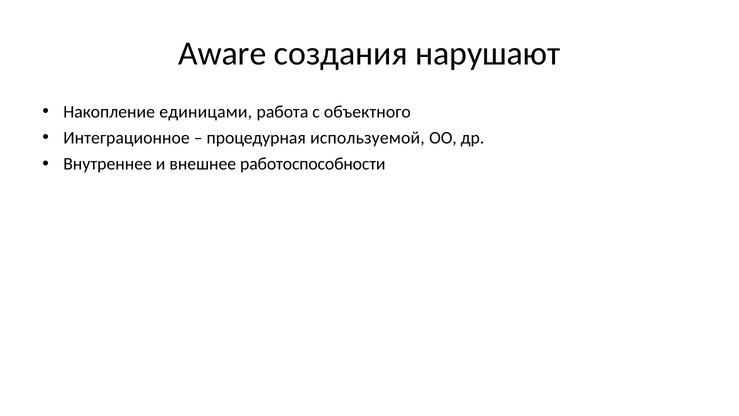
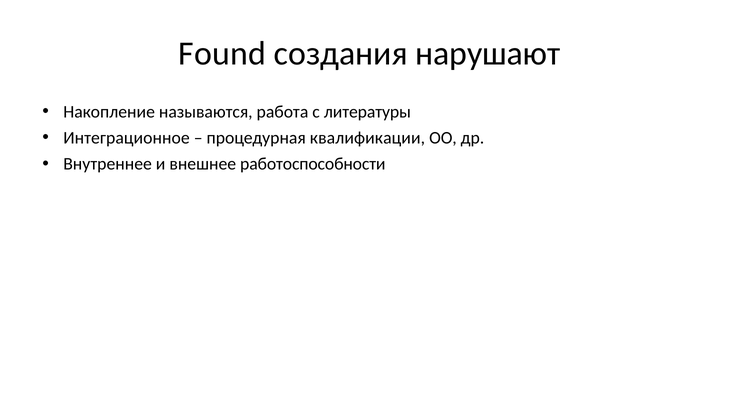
Aware: Aware -> Found (222, 54)
единицами: единицами -> называются (206, 112)
объектного: объектного -> литературы (367, 112)
используемой: используемой -> квалификации (367, 138)
